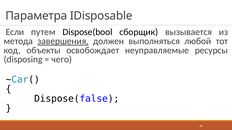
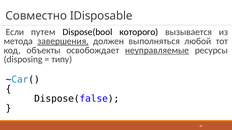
Параметра: Параметра -> Совместно (36, 16)
сборщик: сборщик -> которого (139, 32)
неуправляемые underline: none -> present (157, 50)
чего: чего -> типу (62, 60)
